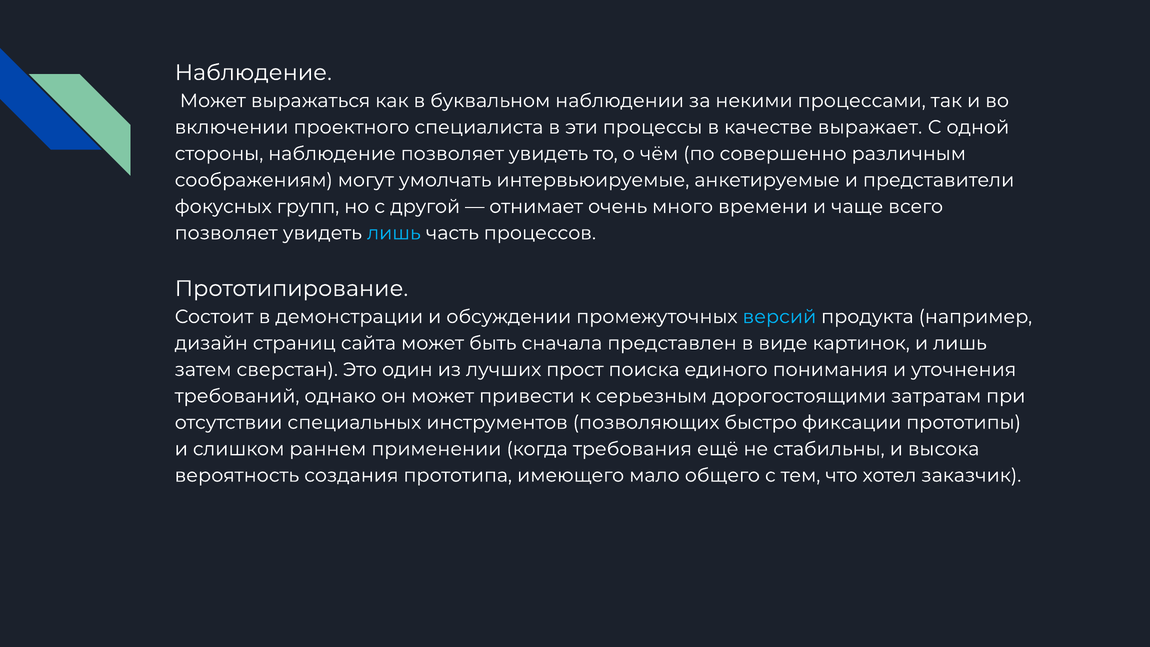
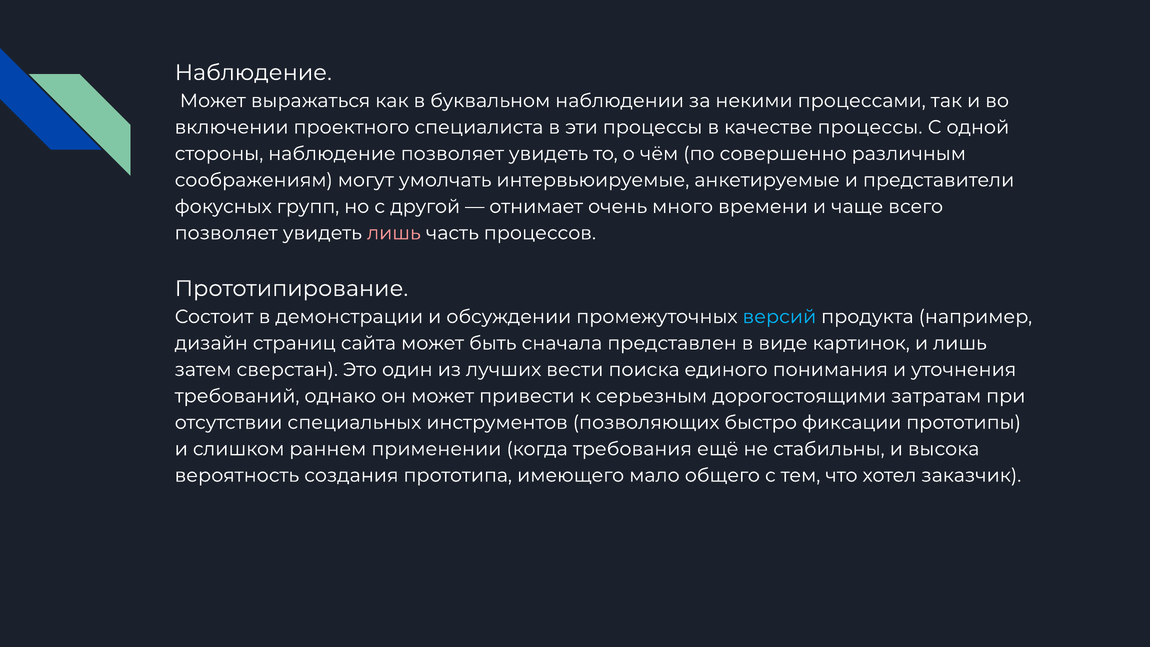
качестве выражает: выражает -> процессы (870, 127)
лишь colour: light blue -> pink (394, 233)
прост: прост -> вести (575, 370)
